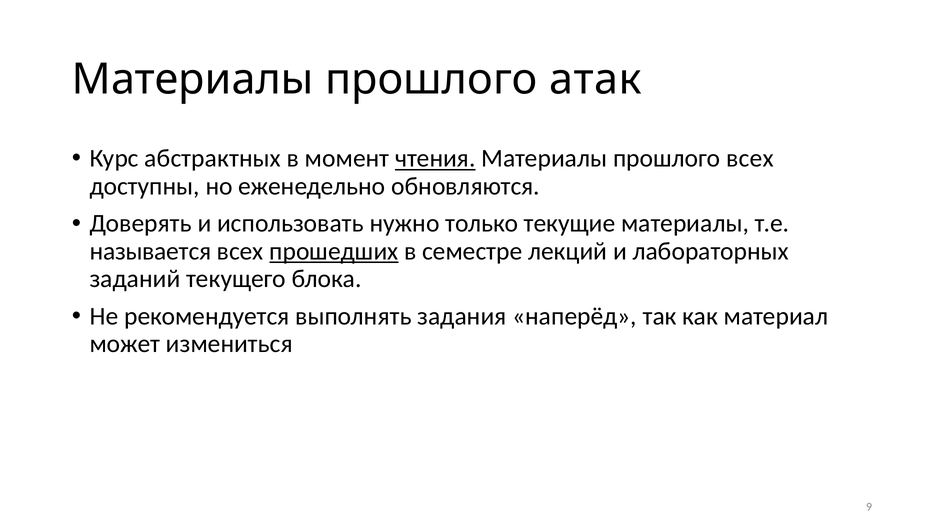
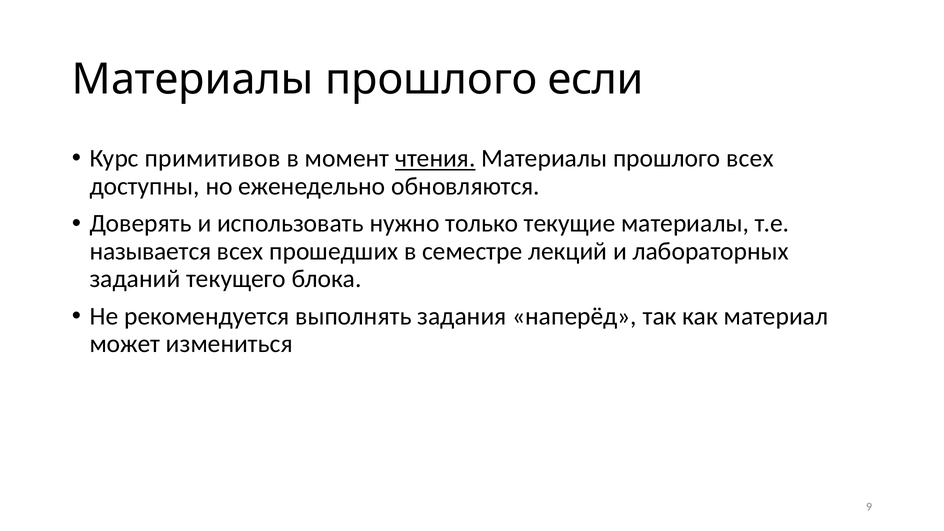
атак: атак -> если (596, 79)
абстрактных: абстрактных -> примитивов (213, 159)
прошедших underline: present -> none (334, 251)
